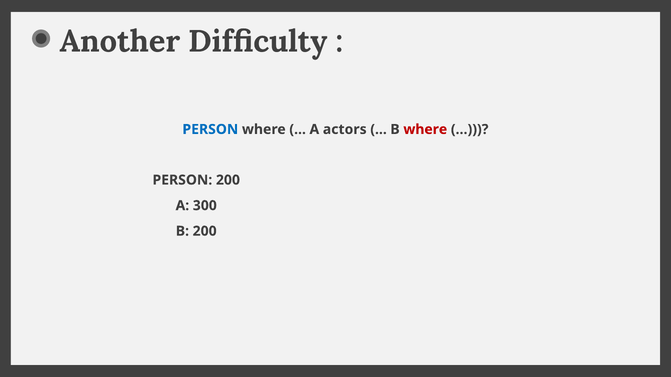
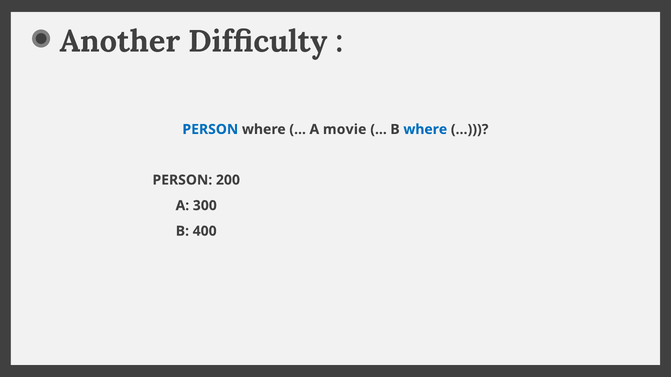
actors: actors -> movie (345, 130)
where colour: red -> blue (425, 130)
B 200: 200 -> 400 (205, 231)
